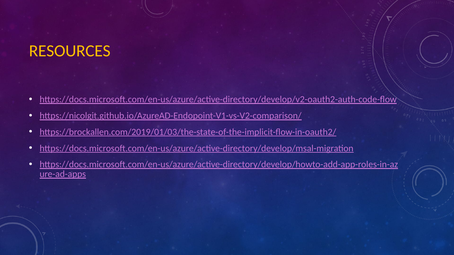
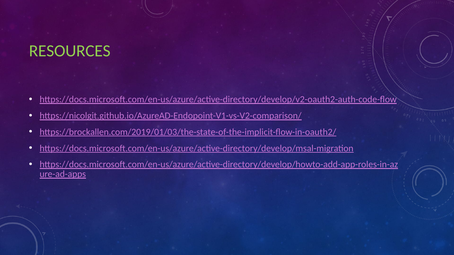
RESOURCES colour: yellow -> light green (70, 51)
